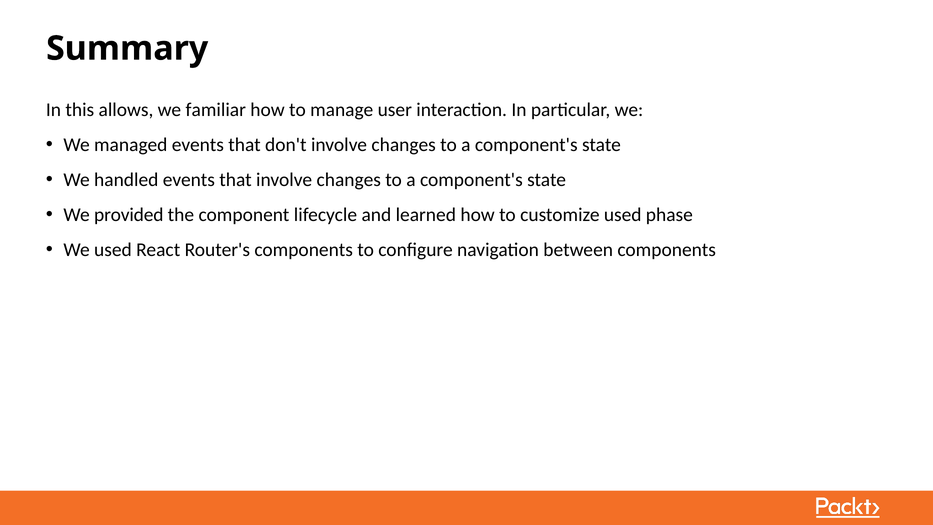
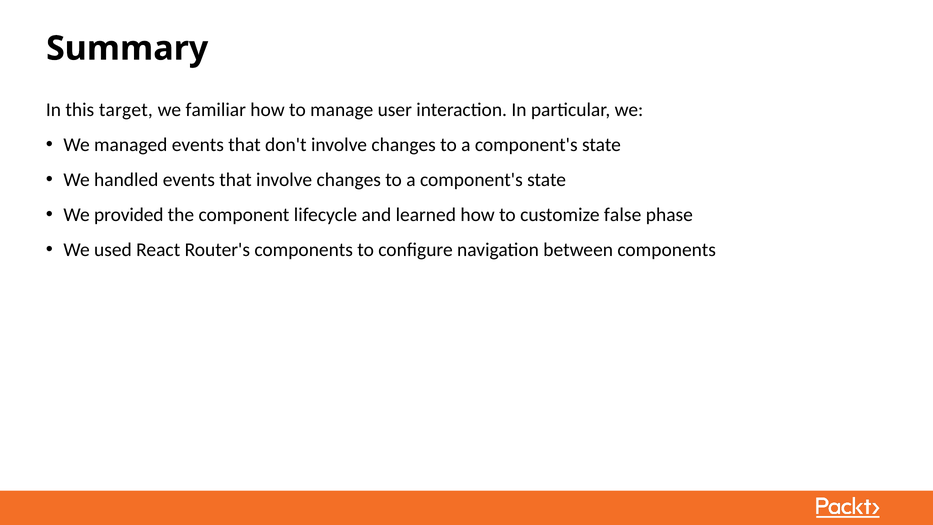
allows: allows -> target (126, 110)
customize used: used -> false (623, 215)
